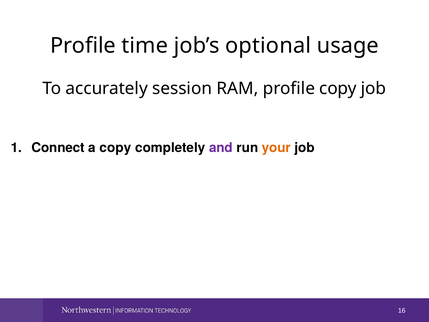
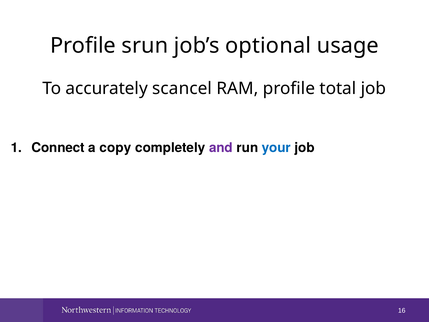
time: time -> srun (145, 46)
session: session -> scancel (182, 89)
profile copy: copy -> total (338, 89)
your colour: orange -> blue (276, 148)
